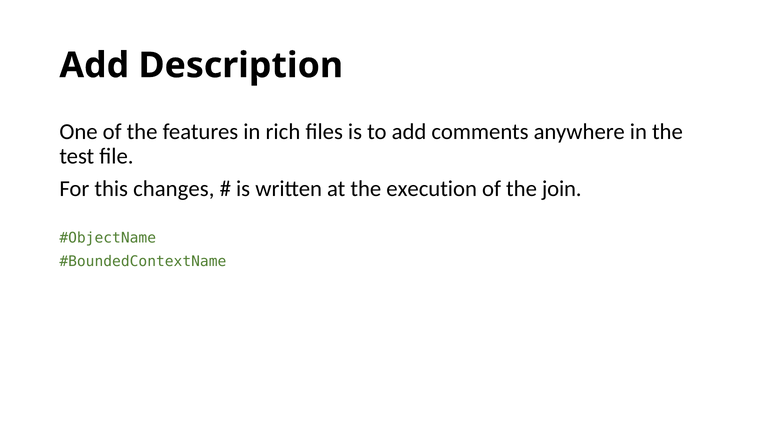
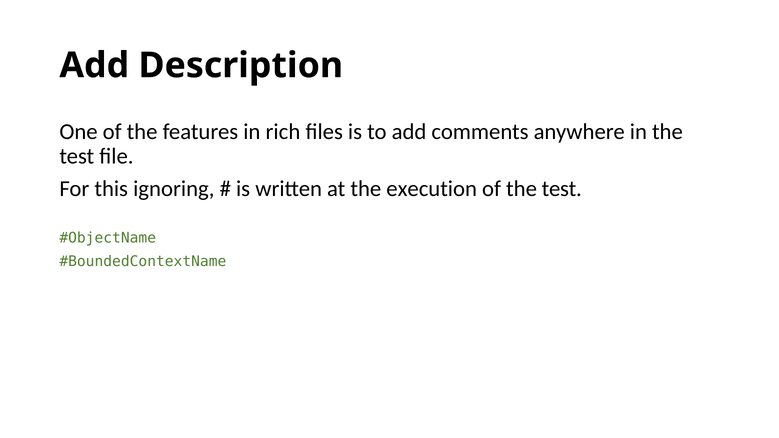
changes: changes -> ignoring (174, 189)
of the join: join -> test (562, 189)
